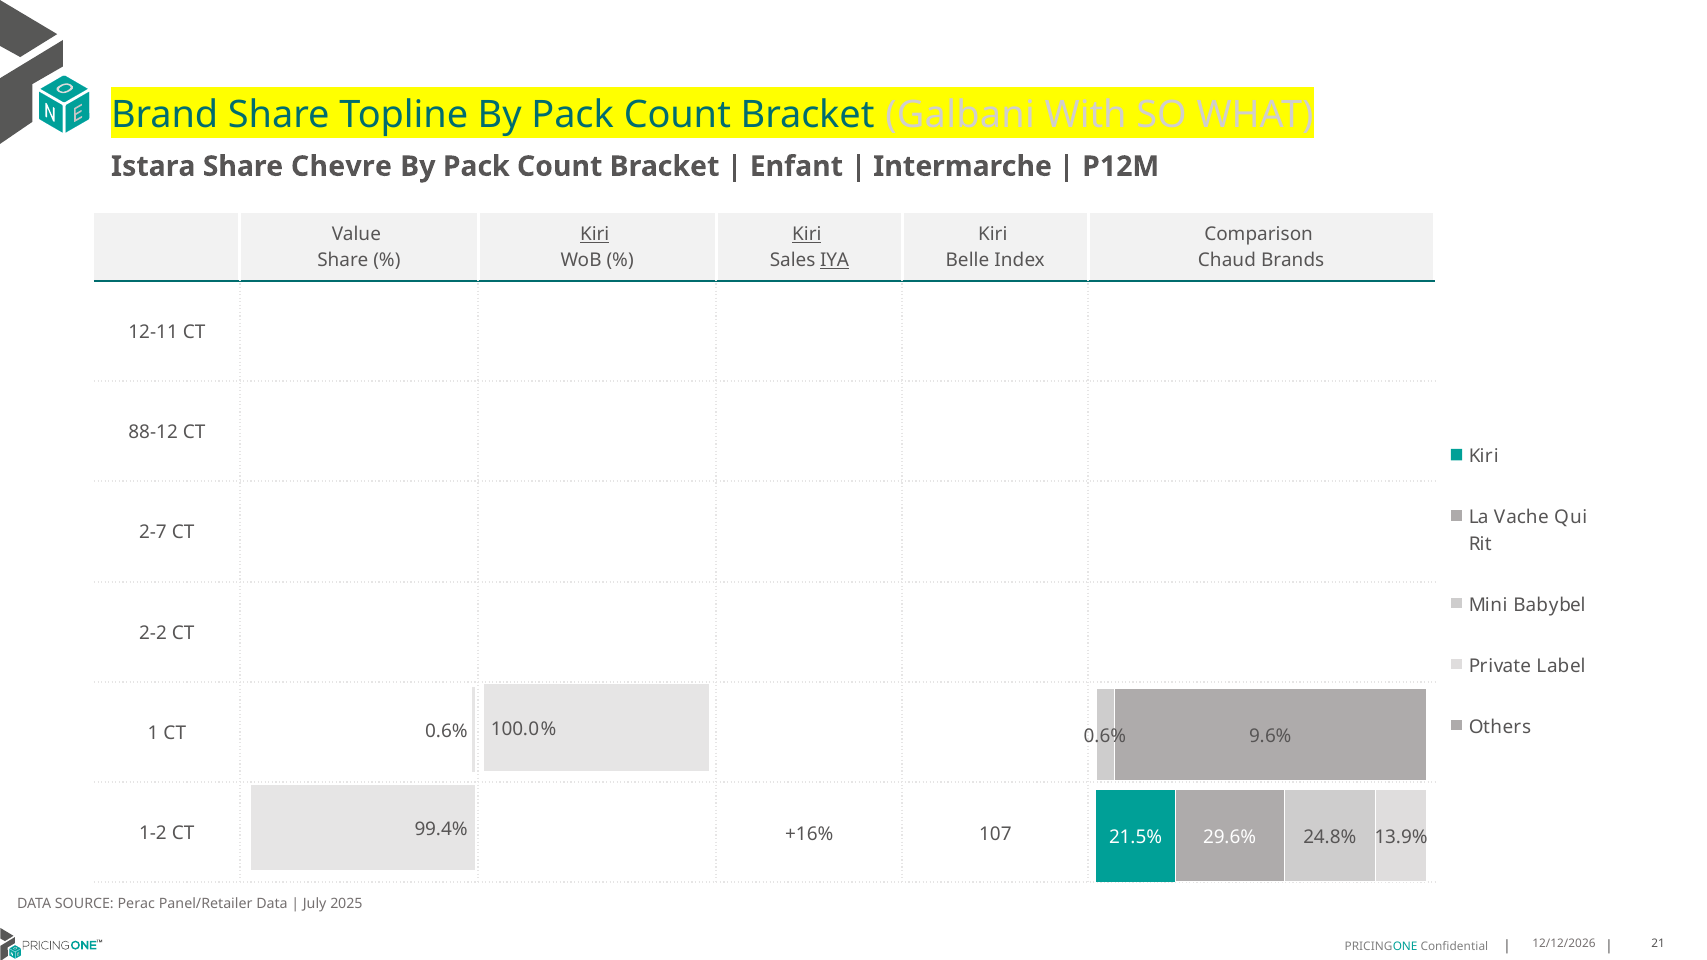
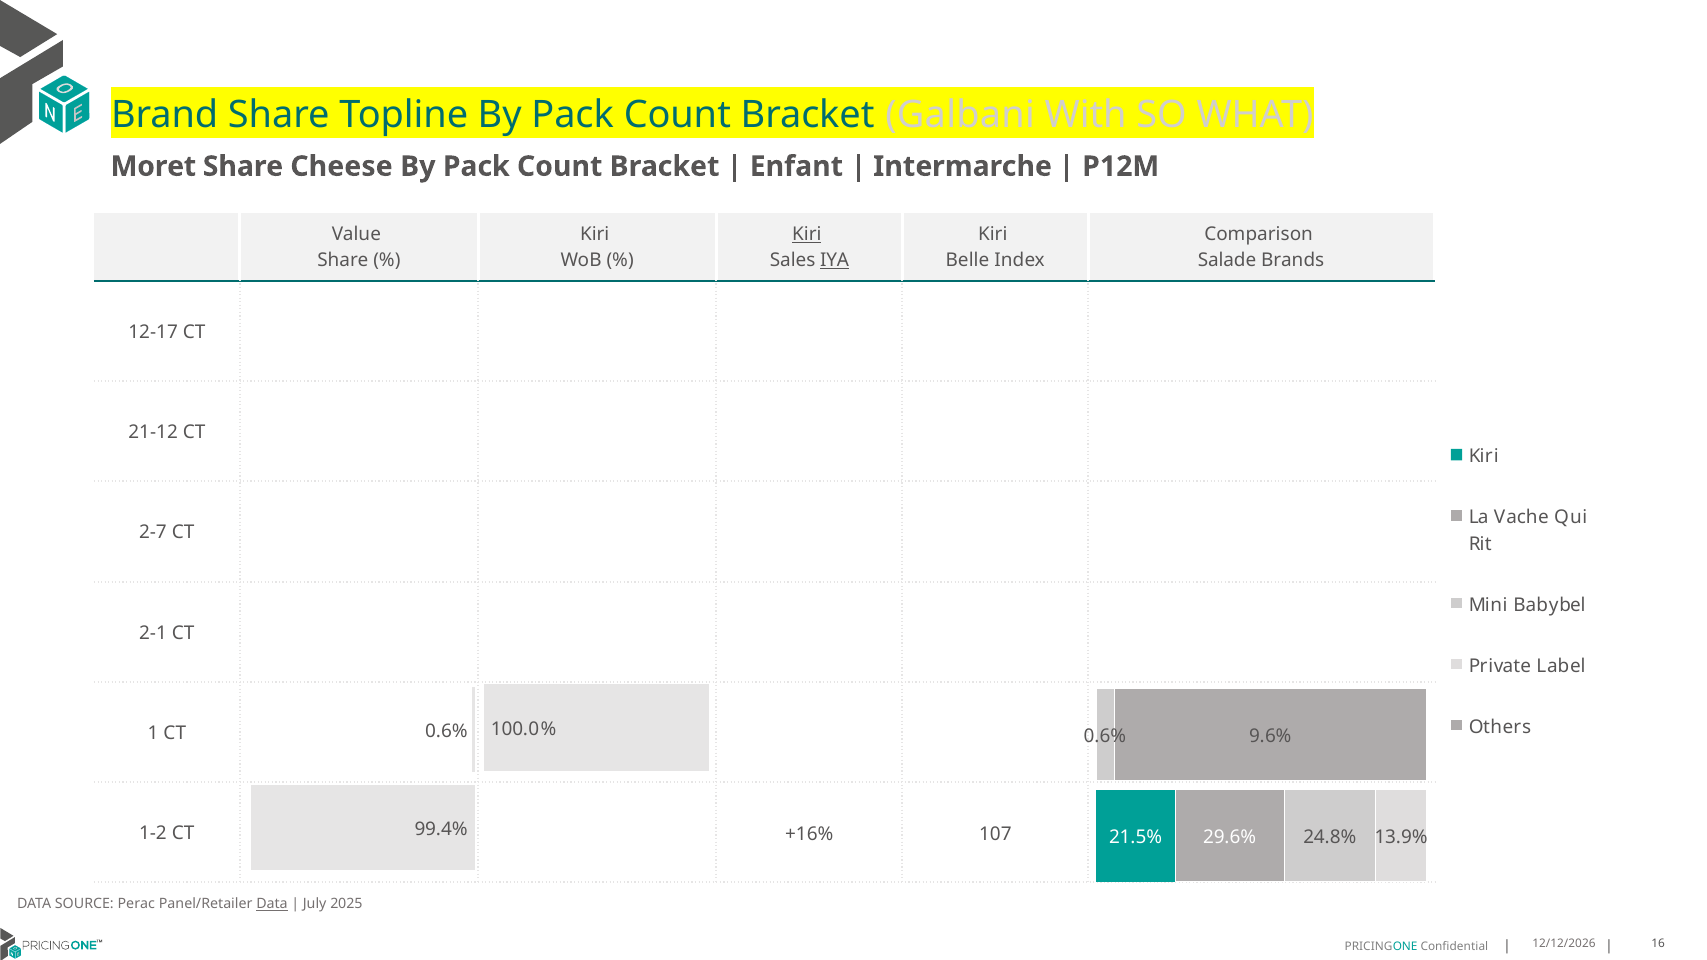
Istara: Istara -> Moret (153, 166)
Chevre: Chevre -> Cheese (342, 166)
Kiri underline: present -> none (595, 234)
Chaud: Chaud -> Salade (1227, 261)
12-11: 12-11 -> 12-17 (153, 332)
88-12: 88-12 -> 21-12 (153, 432)
2-2: 2-2 -> 2-1 (153, 633)
Data underline: none -> present (272, 904)
21: 21 -> 16 (1658, 944)
